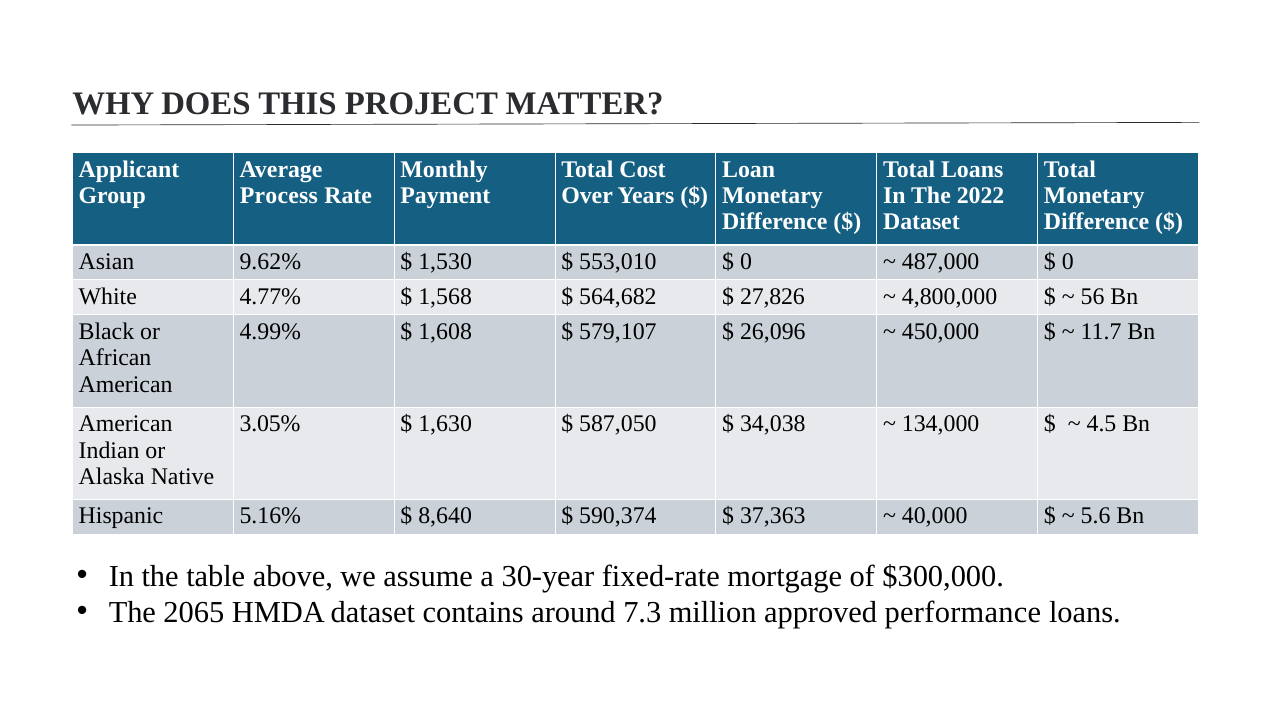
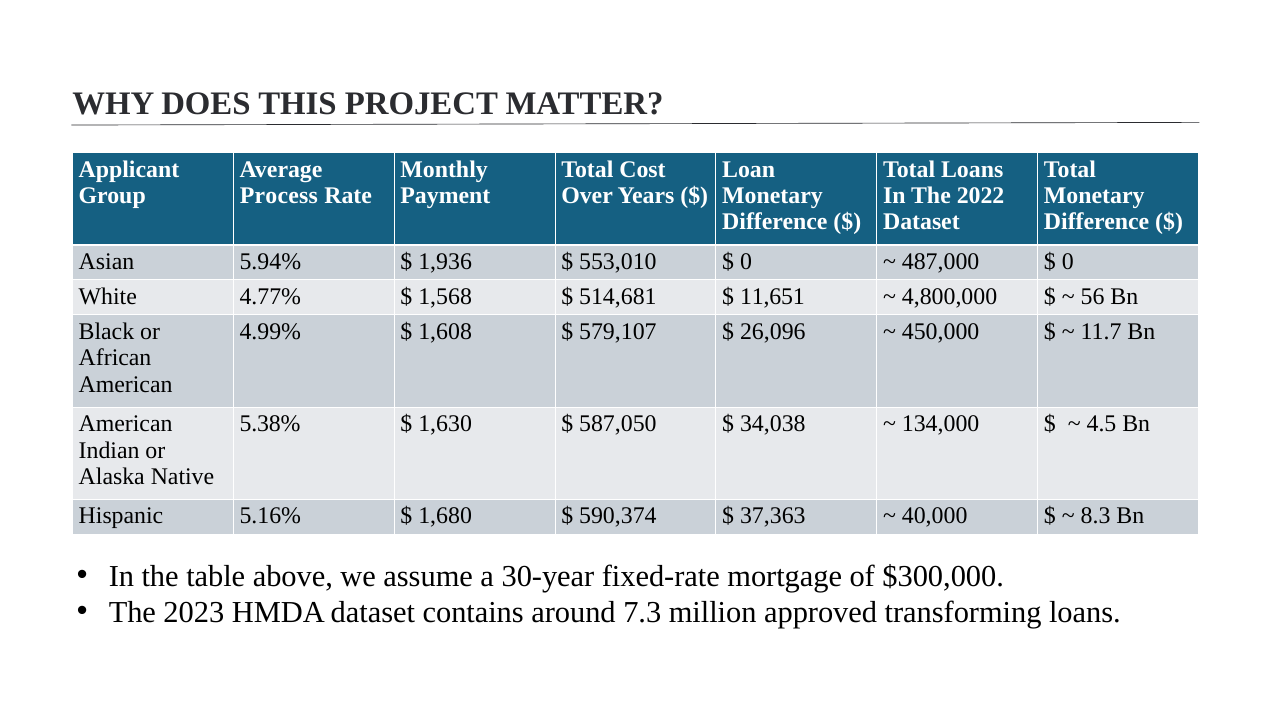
9.62%: 9.62% -> 5.94% (270, 261)
1,530: 1,530 -> 1,936 (445, 261)
564,682: 564,682 -> 514,681 (618, 296)
27,826: 27,826 -> 11,651 (772, 296)
3.05%: 3.05% -> 5.38% (270, 424)
8,640: 8,640 -> 1,680 (445, 516)
5.6: 5.6 -> 8.3 (1096, 516)
2065: 2065 -> 2023 (194, 613)
performance: performance -> transforming (963, 613)
